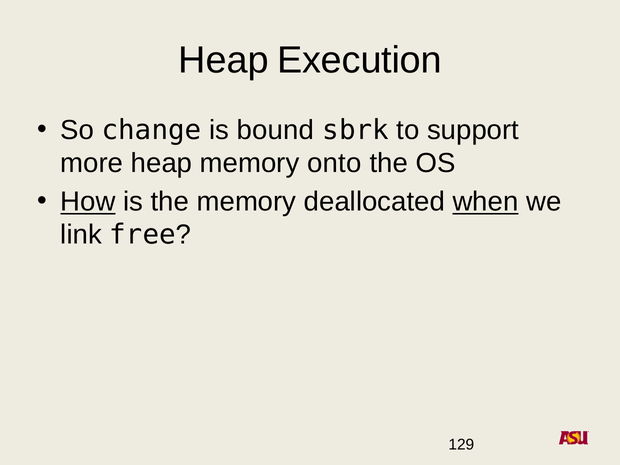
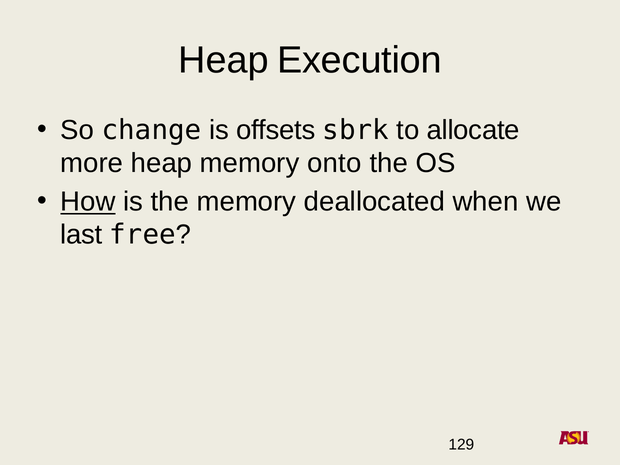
bound: bound -> offsets (276, 130)
support: support -> allocate (473, 130)
when underline: present -> none (486, 202)
link: link -> last (81, 235)
